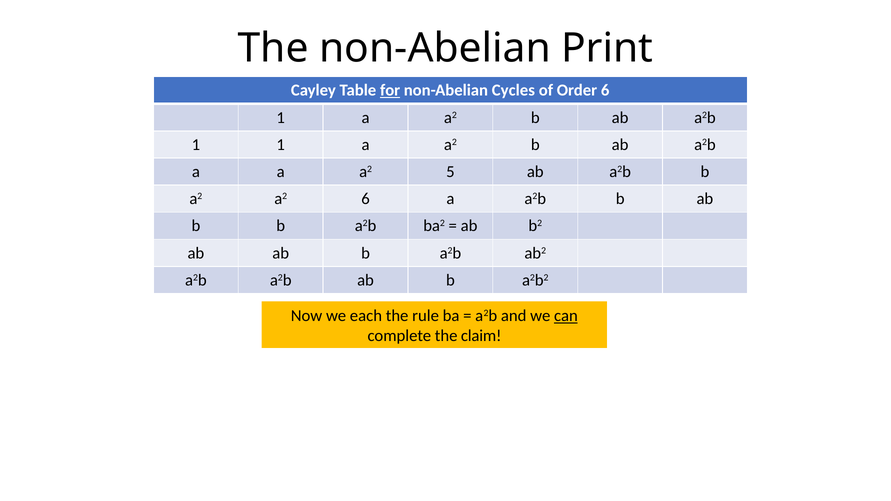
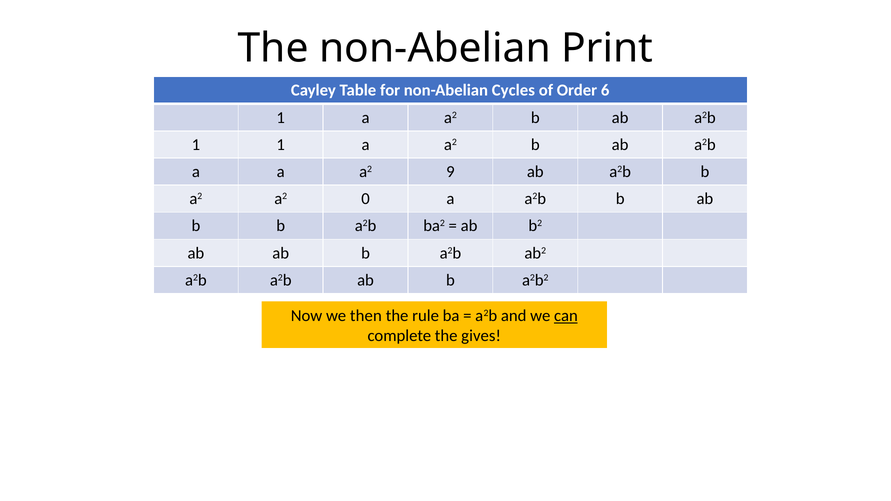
for underline: present -> none (390, 91)
5: 5 -> 9 (450, 172)
a2 6: 6 -> 0 (366, 199)
each: each -> then (366, 316)
claim: claim -> gives (481, 336)
